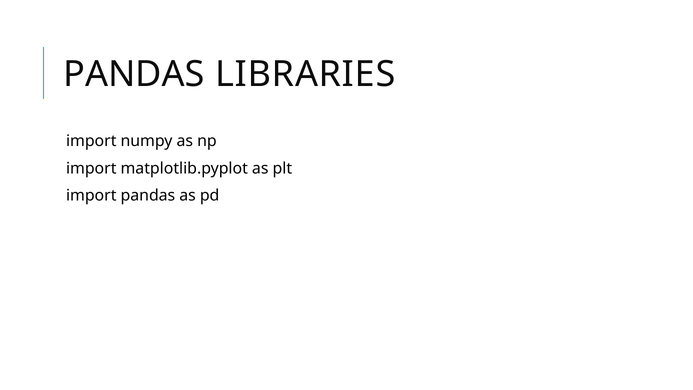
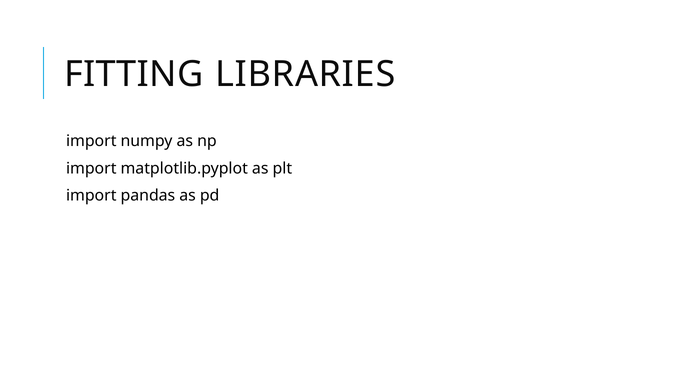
PANDAS: PANDAS -> FITTING (134, 74)
